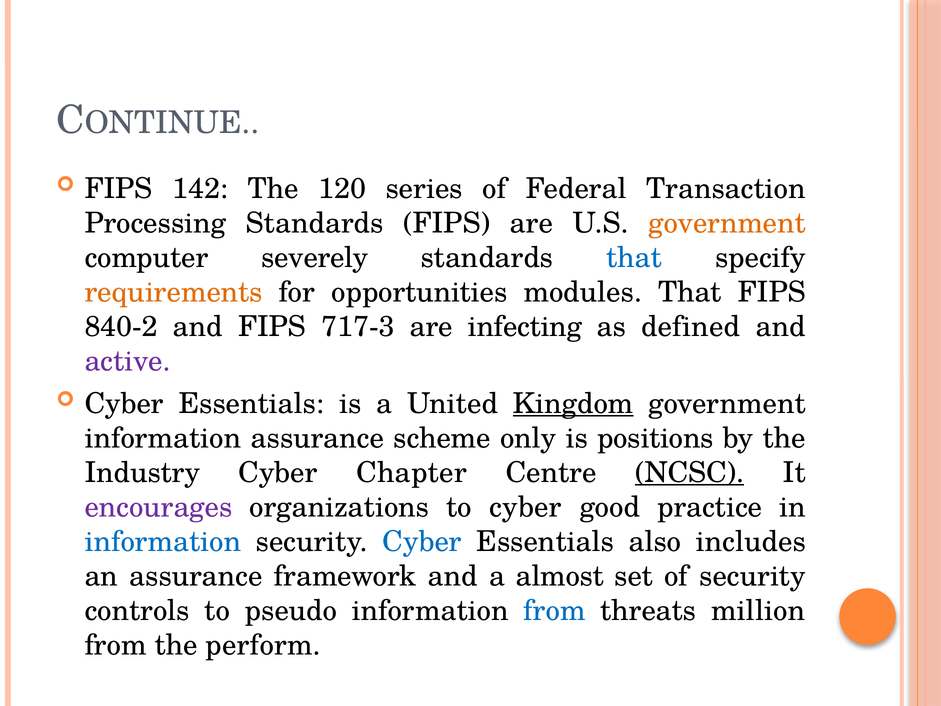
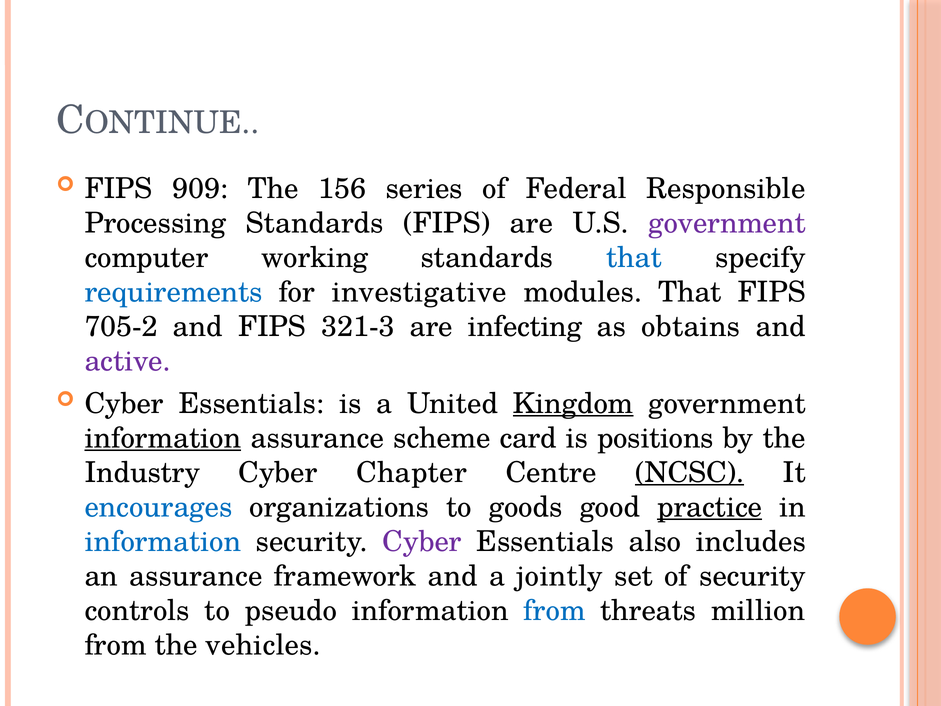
142: 142 -> 909 (200, 189)
120: 120 -> 156 (342, 189)
Transaction: Transaction -> Responsible (726, 189)
government colour: orange -> purple (727, 223)
severely: severely -> working (315, 258)
requirements colour: orange -> blue (174, 292)
opportunities: opportunities -> investigative (419, 292)
840-2: 840-2 -> 705-2 (121, 327)
717-3: 717-3 -> 321-3 (358, 327)
defined: defined -> obtains (691, 327)
information underline: none -> present (163, 438)
only: only -> card (528, 438)
encourages colour: purple -> blue (159, 507)
to cyber: cyber -> goods (526, 507)
practice underline: none -> present (710, 507)
Cyber colour: blue -> purple (422, 541)
almost: almost -> jointly (560, 576)
perform: perform -> vehicles (263, 645)
